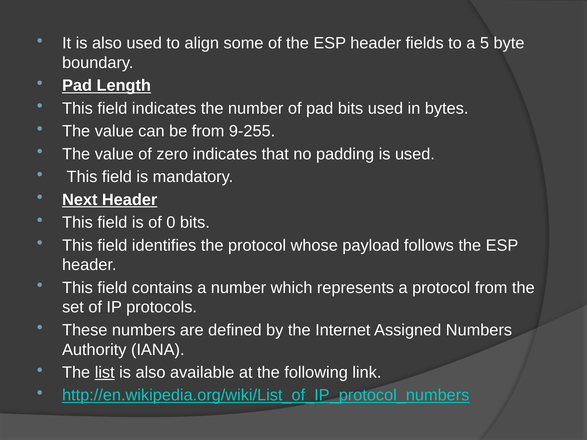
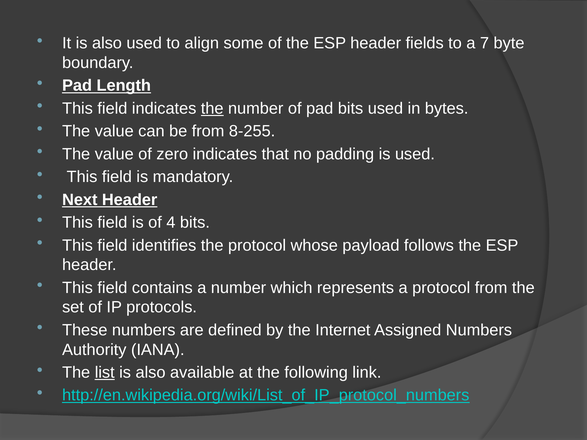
5: 5 -> 7 (485, 43)
the underline: none -> present (212, 108)
9-255: 9-255 -> 8-255 (252, 131)
0: 0 -> 4 (171, 223)
